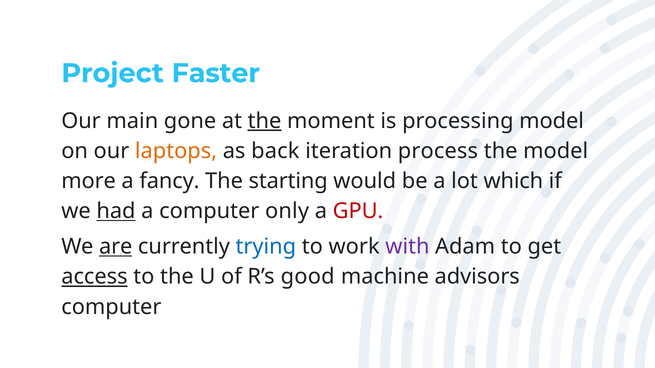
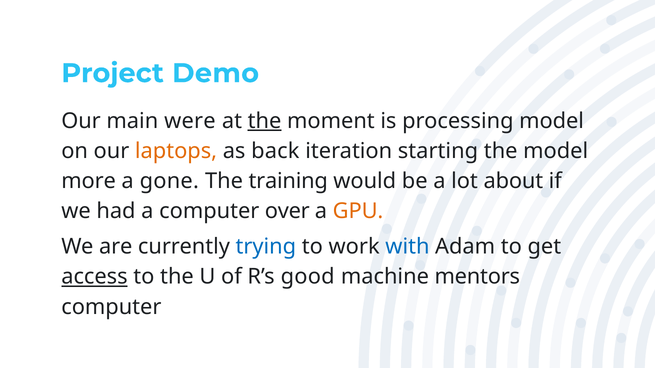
Faster: Faster -> Demo (216, 73)
gone: gone -> were (190, 121)
process: process -> starting (438, 151)
fancy: fancy -> gone (169, 181)
starting: starting -> training (288, 181)
which: which -> about (513, 181)
had underline: present -> none (116, 211)
only: only -> over (287, 211)
GPU colour: red -> orange (358, 211)
are underline: present -> none (116, 247)
with colour: purple -> blue (407, 247)
advisors: advisors -> mentors (477, 277)
